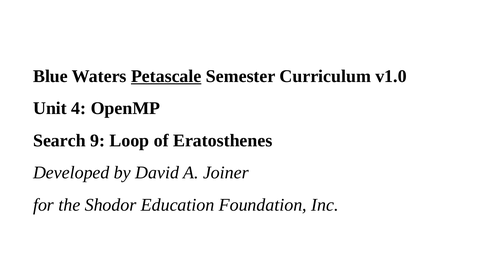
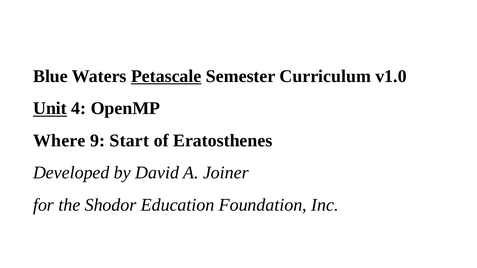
Unit underline: none -> present (50, 109)
Search: Search -> Where (59, 141)
Loop: Loop -> Start (129, 141)
